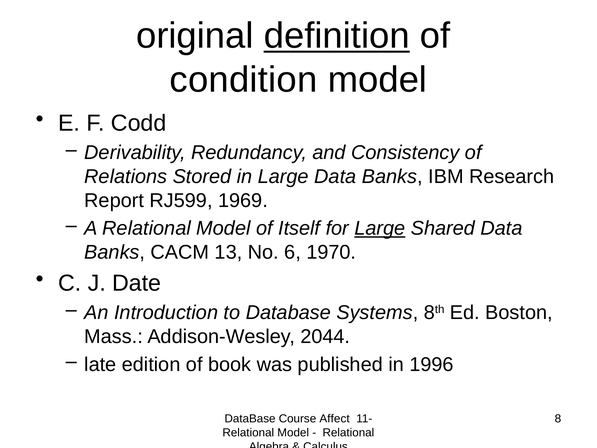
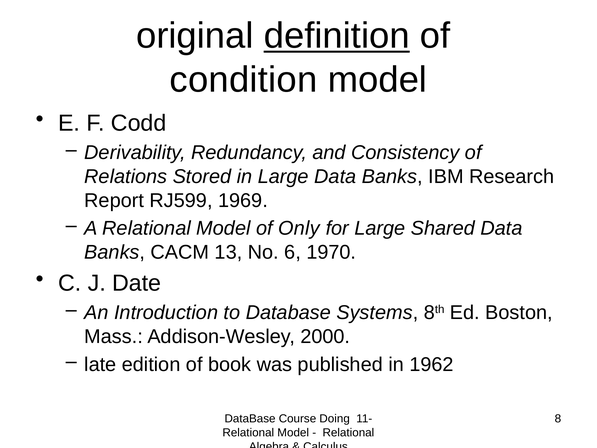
Itself: Itself -> Only (299, 228)
Large underline: present -> none (380, 228)
2044: 2044 -> 2000 (325, 336)
1996: 1996 -> 1962 (431, 364)
Affect: Affect -> Doing (335, 419)
